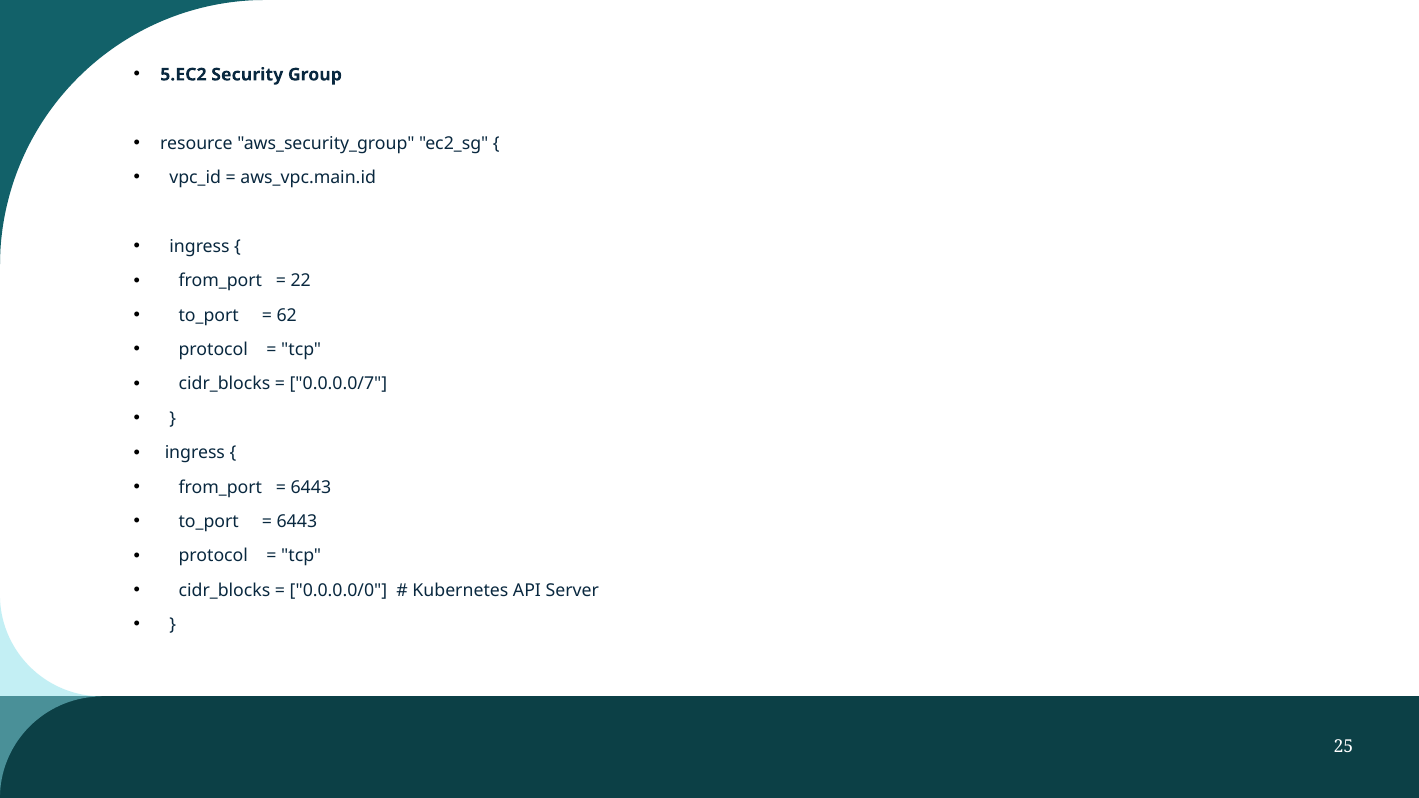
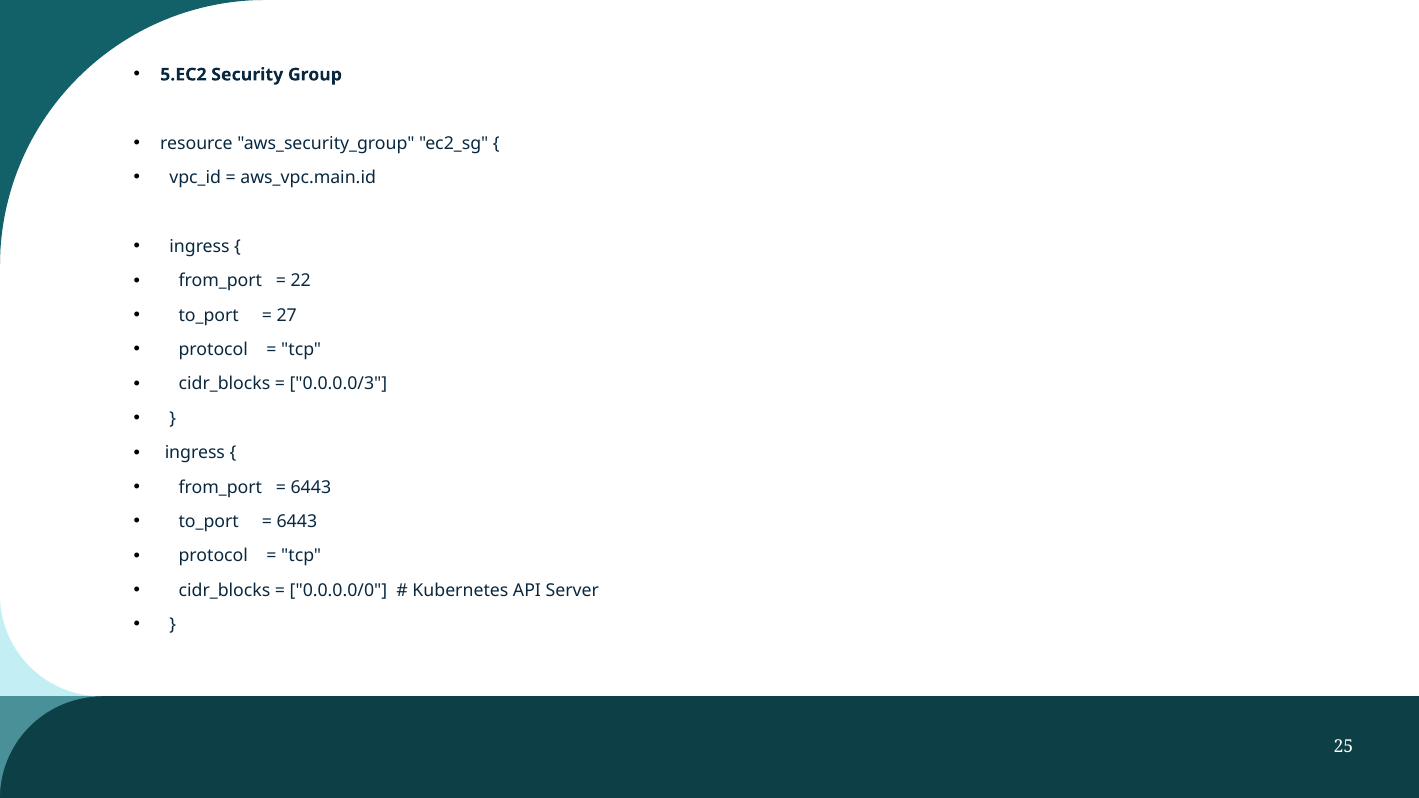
62: 62 -> 27 (287, 315)
0.0.0.0/7: 0.0.0.0/7 -> 0.0.0.0/3 (338, 384)
